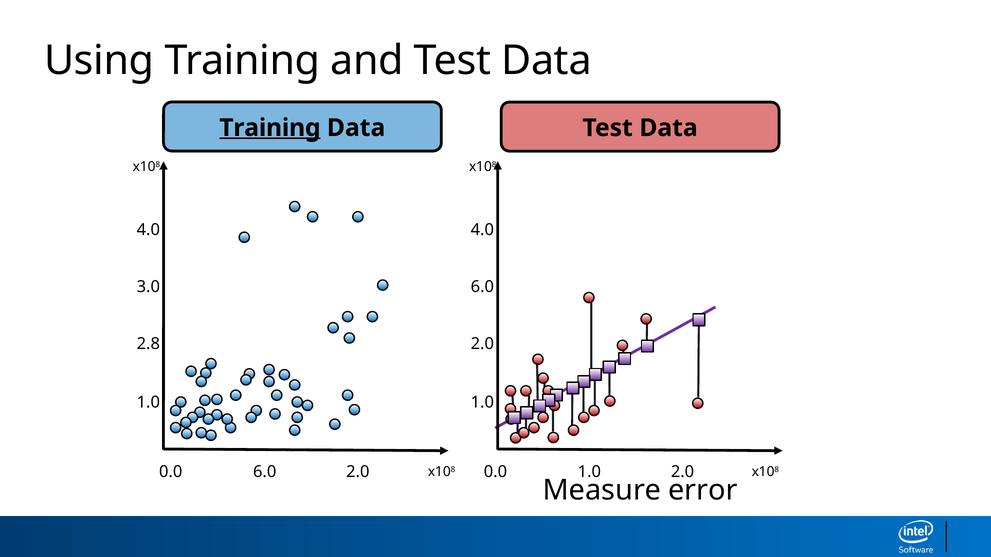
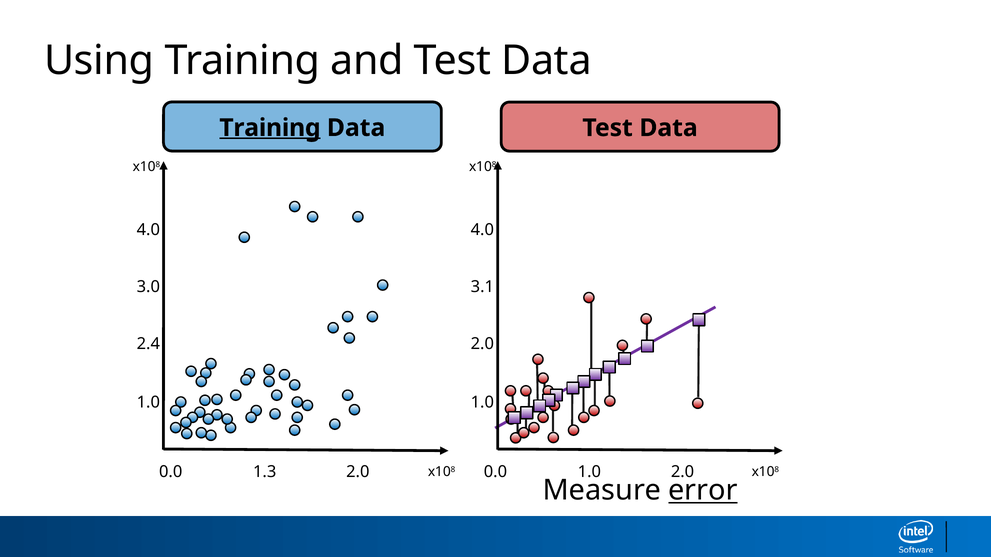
6.0: 6.0 -> 3.1 (482, 287)
2.8: 2.8 -> 2.4 (148, 344)
0.0 6.0: 6.0 -> 1.3 (265, 472)
error underline: none -> present (703, 491)
